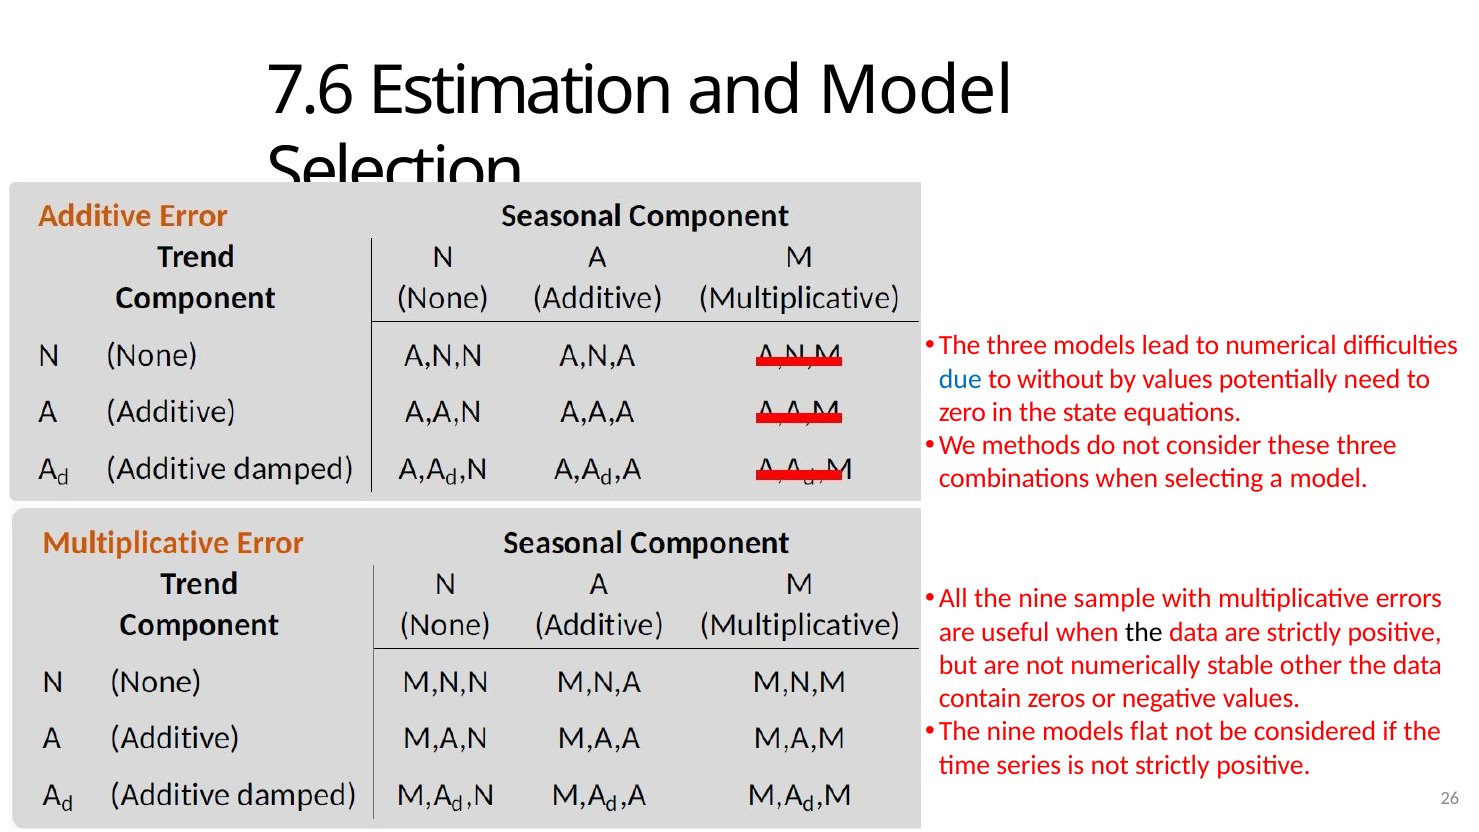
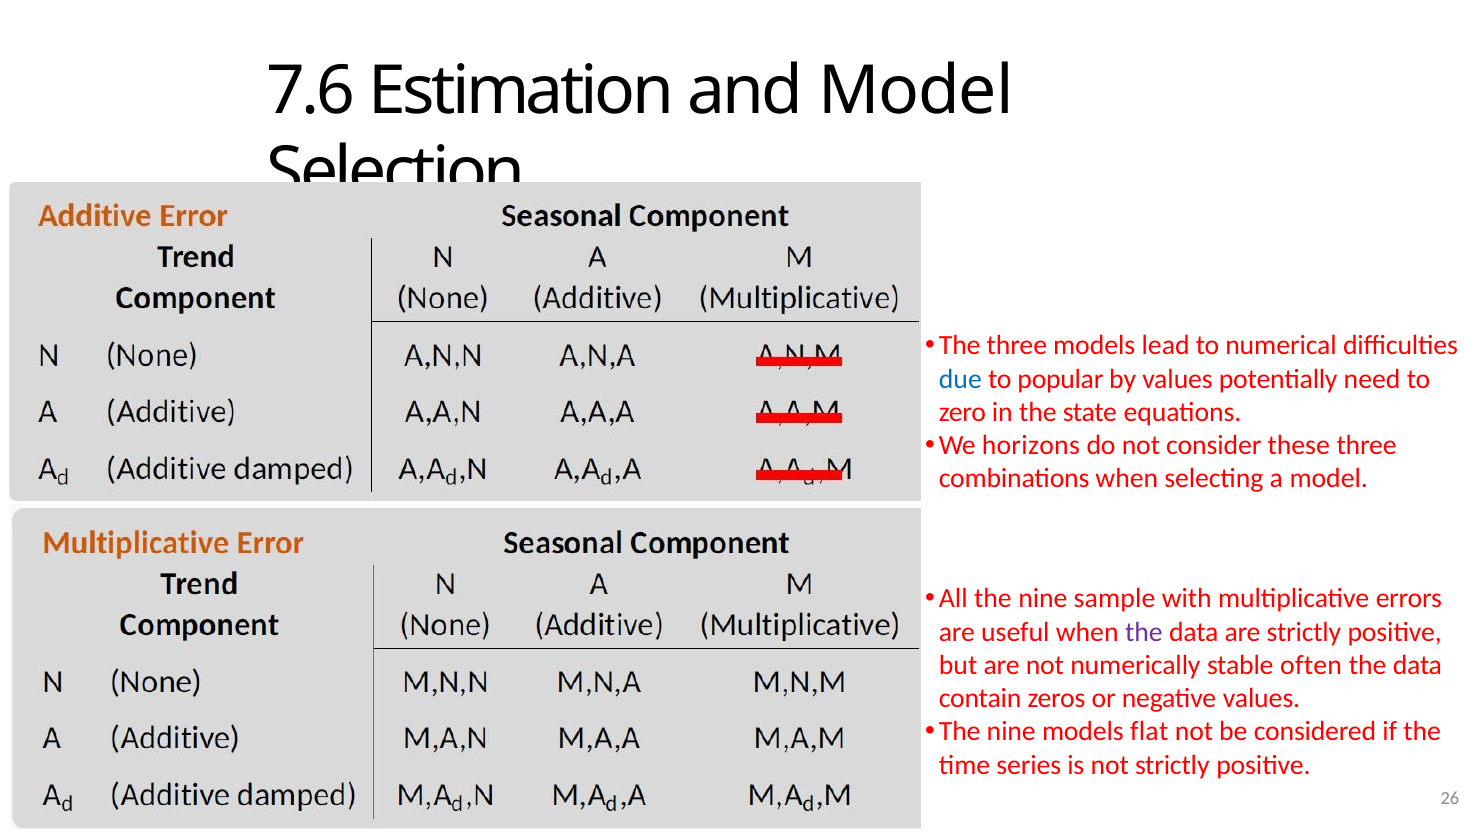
without: without -> popular (1060, 379)
methods: methods -> horizons (1031, 446)
the colour: black -> purple (1144, 632)
other: other -> often (1311, 665)
